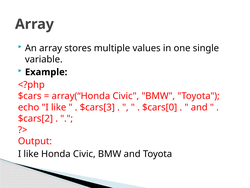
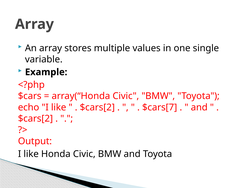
$cars[3: $cars[3 -> $cars[2 (97, 107)
$cars[0: $cars[0 -> $cars[7 (160, 107)
